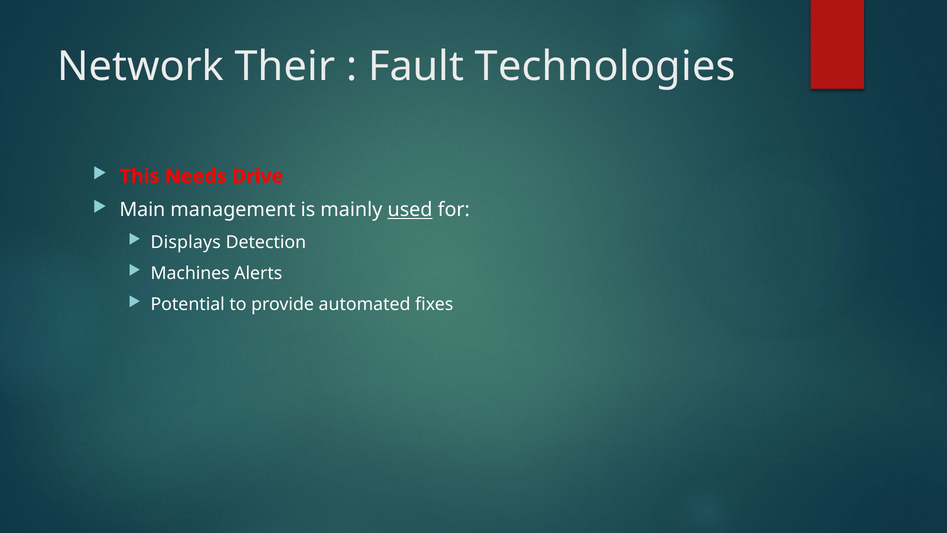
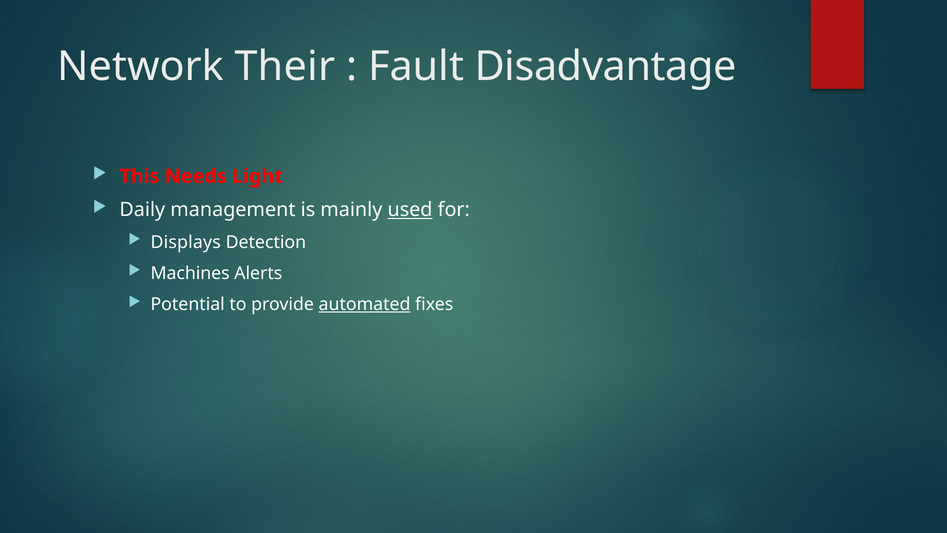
Technologies: Technologies -> Disadvantage (606, 66)
Drive: Drive -> Light (257, 176)
Main: Main -> Daily (142, 210)
automated underline: none -> present (365, 304)
